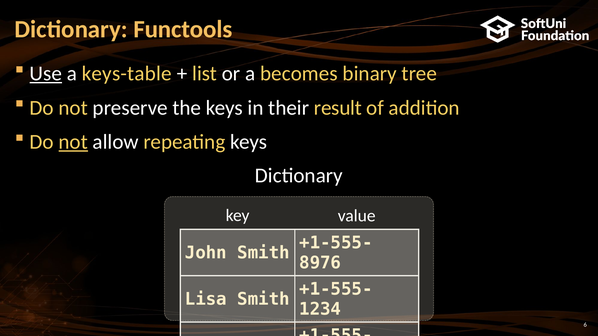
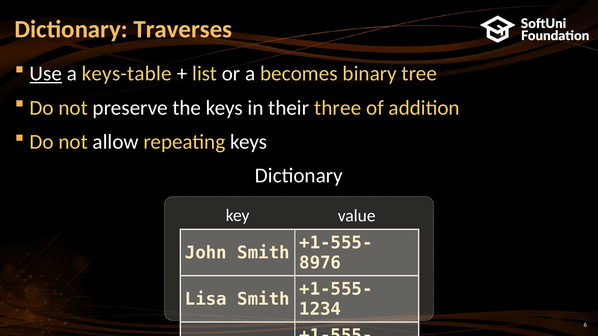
Functools: Functools -> Traverses (183, 29)
result: result -> three (338, 108)
not underline: present -> none (73, 142)
